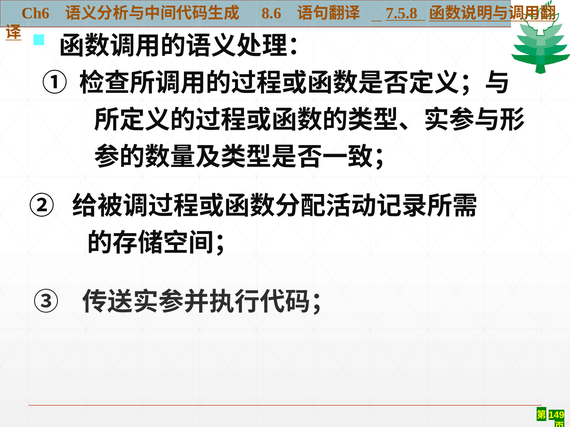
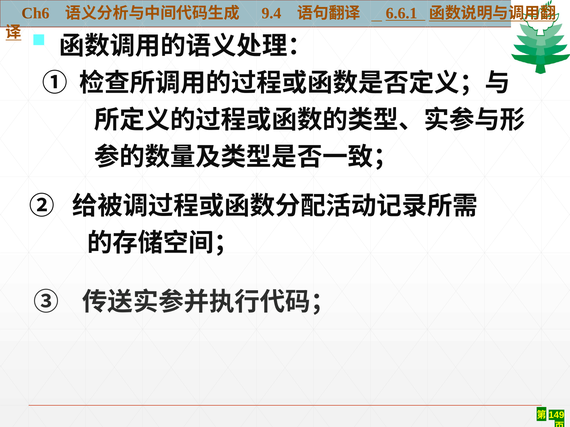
8.6: 8.6 -> 9.4 (271, 13)
7.5.8: 7.5.8 -> 6.6.1 (402, 13)
